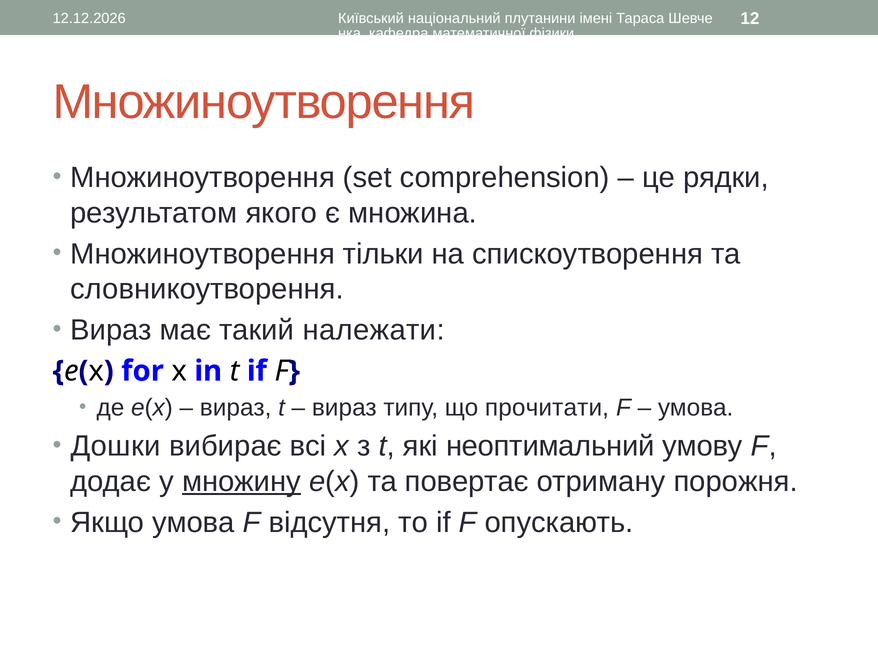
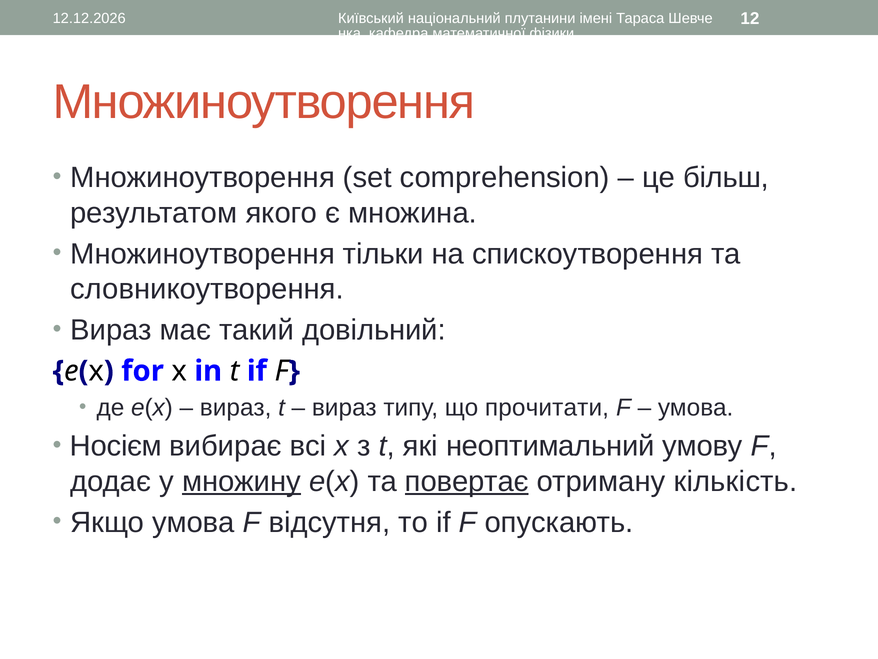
рядки: рядки -> більш (726, 178)
належати: належати -> довільний (374, 330)
Дошки: Дошки -> Носієм (116, 446)
повертає underline: none -> present (467, 481)
порожня: порожня -> кількість (736, 481)
